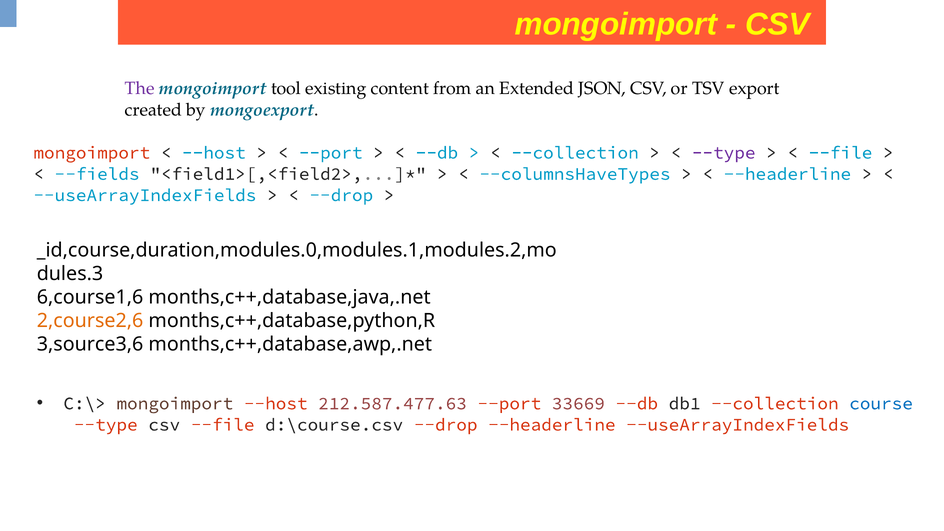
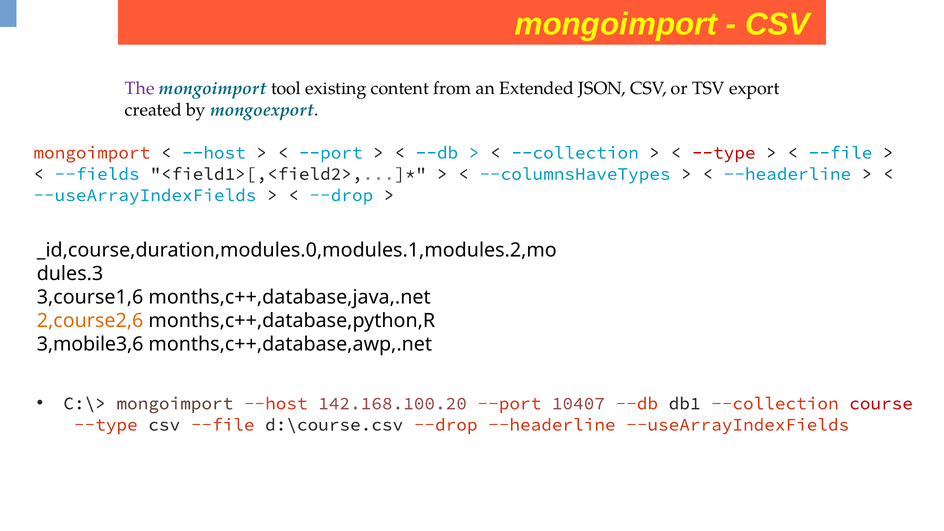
--type colour: purple -> red (724, 153)
6,course1,6: 6,course1,6 -> 3,course1,6 (90, 297)
3,source3,6: 3,source3,6 -> 3,mobile3,6 (90, 344)
212.587.477.63: 212.587.477.63 -> 142.168.100.20 (393, 403)
33669: 33669 -> 10407 (578, 403)
course colour: blue -> red (881, 403)
